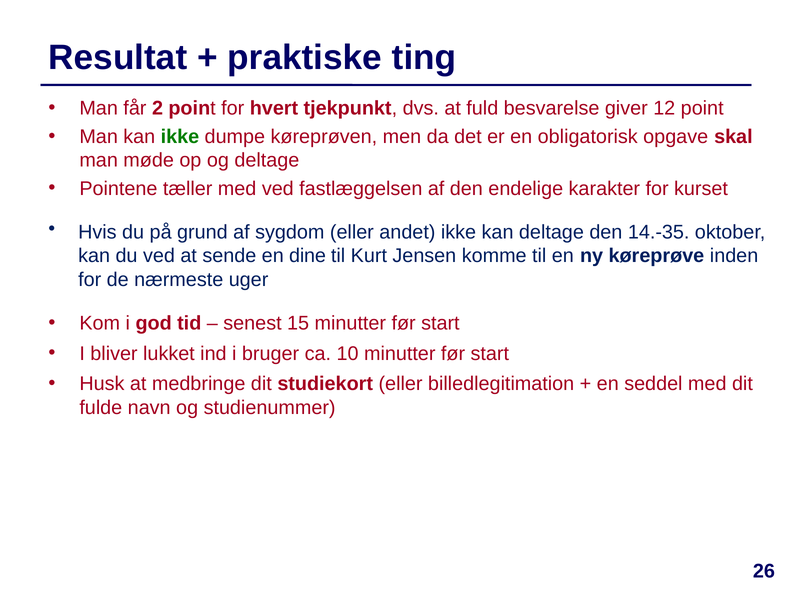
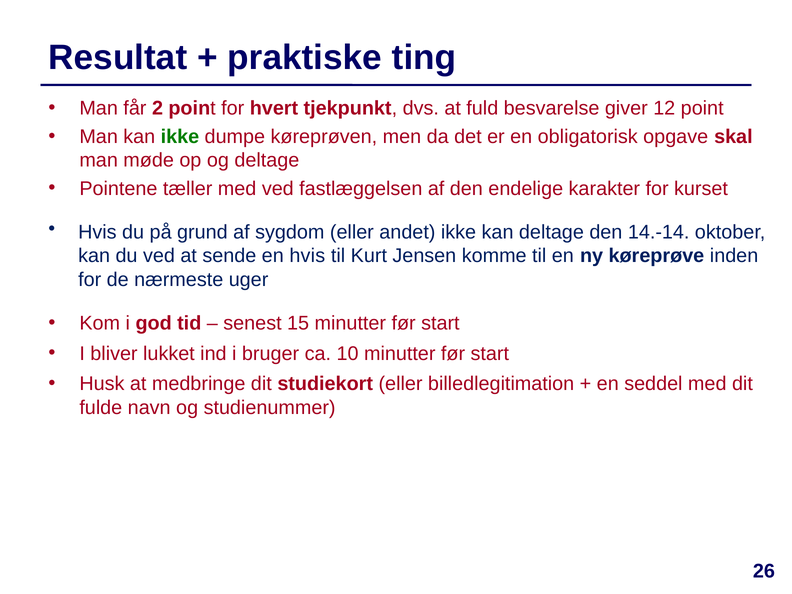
14.-35: 14.-35 -> 14.-14 (659, 232)
en dine: dine -> hvis (307, 256)
